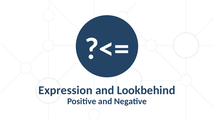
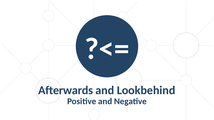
Expression: Expression -> Afterwards (66, 91)
